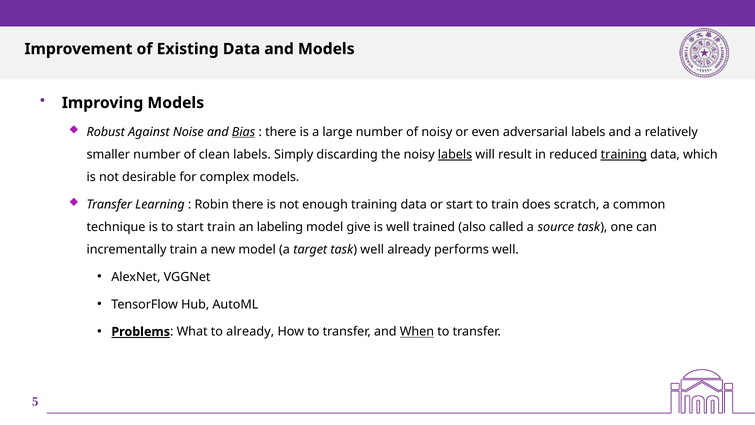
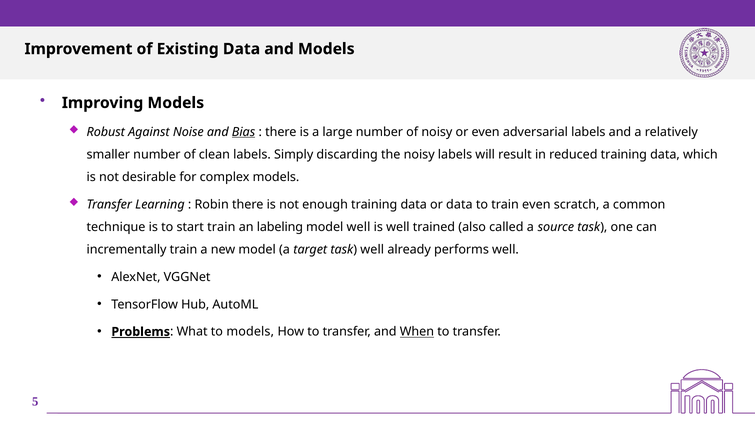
labels underline: present -> none (455, 154)
training underline: present -> none (624, 154)
or start: start -> data (459, 204)
train does: does -> even (536, 204)
model give: give -> well (358, 227)
to already: already -> models (250, 331)
